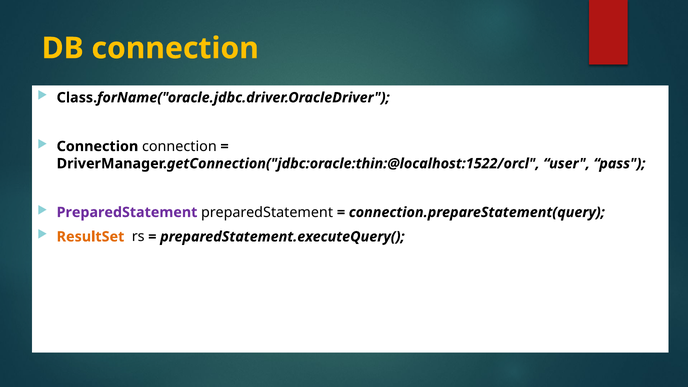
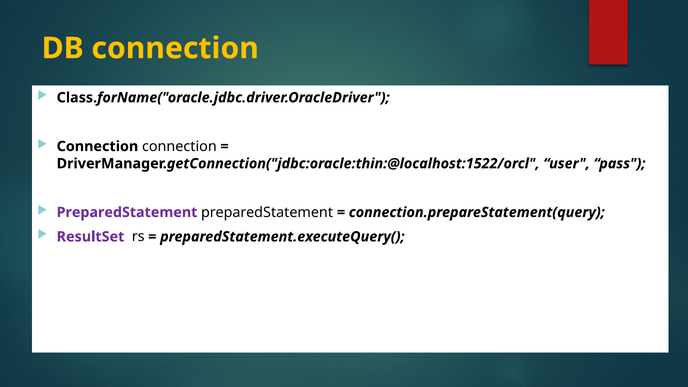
ResultSet colour: orange -> purple (90, 237)
